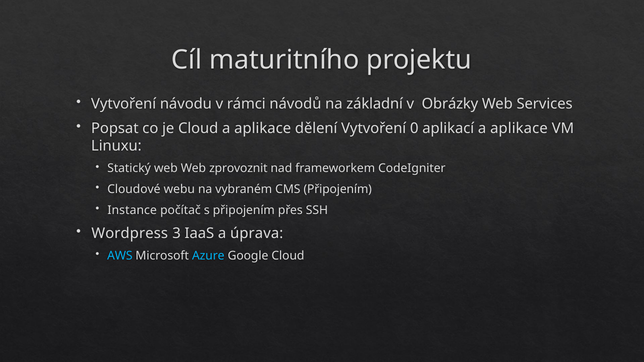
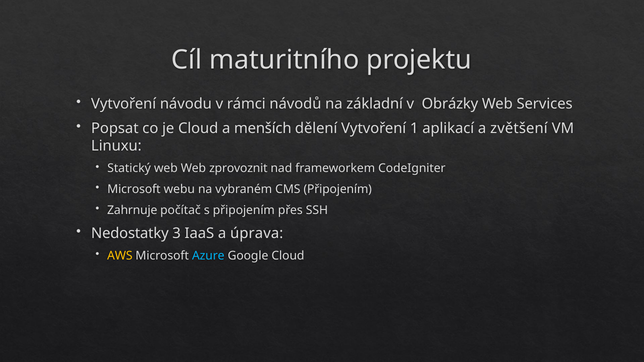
Cloud a aplikace: aplikace -> menších (263, 128)
0: 0 -> 1 (414, 128)
aplikací a aplikace: aplikace -> zvětšení (519, 128)
Cloudové: Cloudové -> Microsoft (134, 189)
Instance: Instance -> Zahrnuje (132, 210)
Wordpress: Wordpress -> Nedostatky (130, 234)
AWS colour: light blue -> yellow (120, 256)
